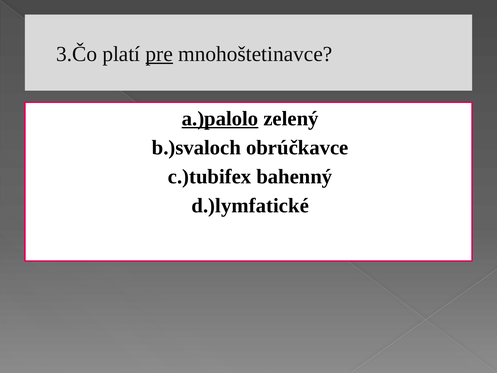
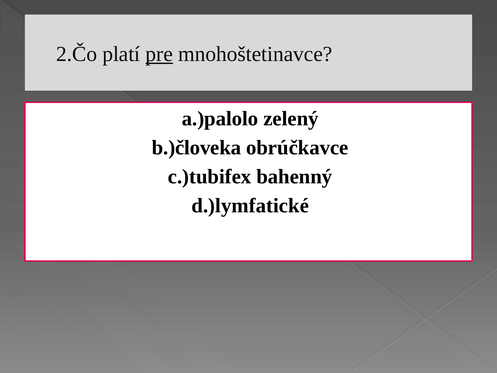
3.Čo: 3.Čo -> 2.Čo (77, 54)
a.)palolo underline: present -> none (220, 119)
b.)svaloch: b.)svaloch -> b.)človeka (197, 148)
